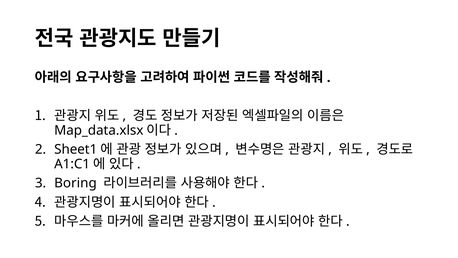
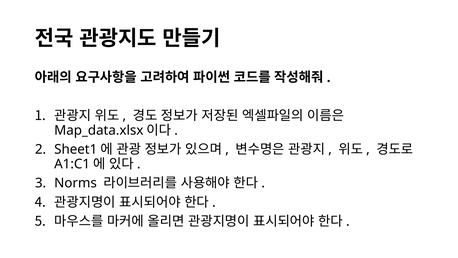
Boring: Boring -> Norms (76, 183)
